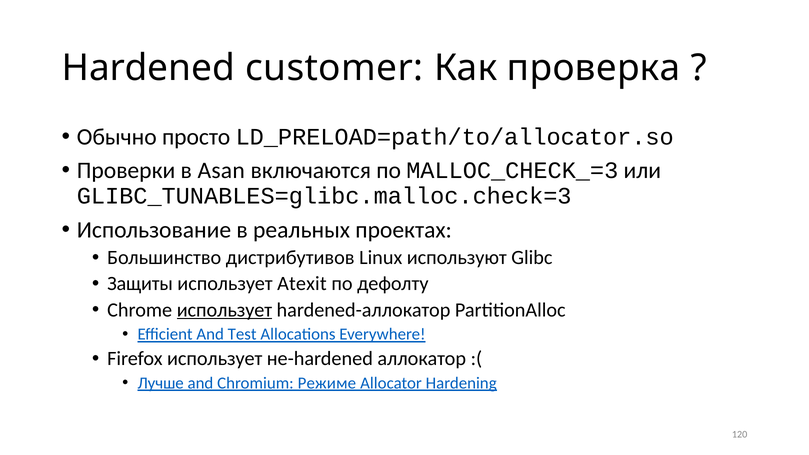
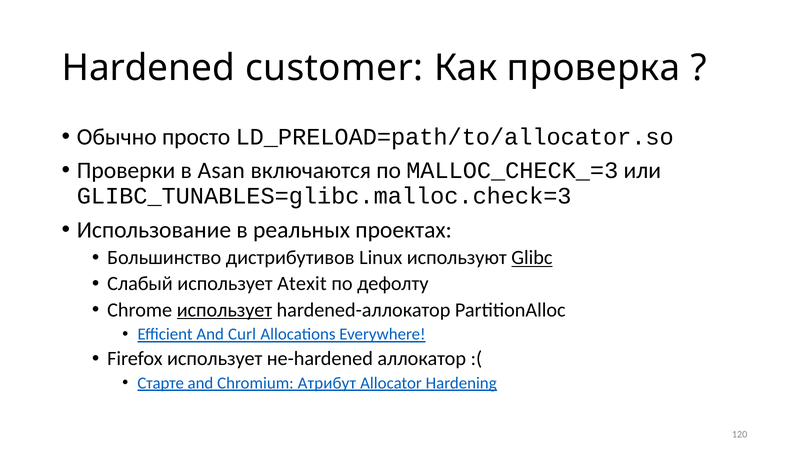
Glibc underline: none -> present (532, 258)
Защиты: Защиты -> Слабый (140, 284)
Test: Test -> Curl (242, 334)
Лучше: Лучше -> Старте (161, 383)
Режиме: Режиме -> Атрибут (327, 383)
